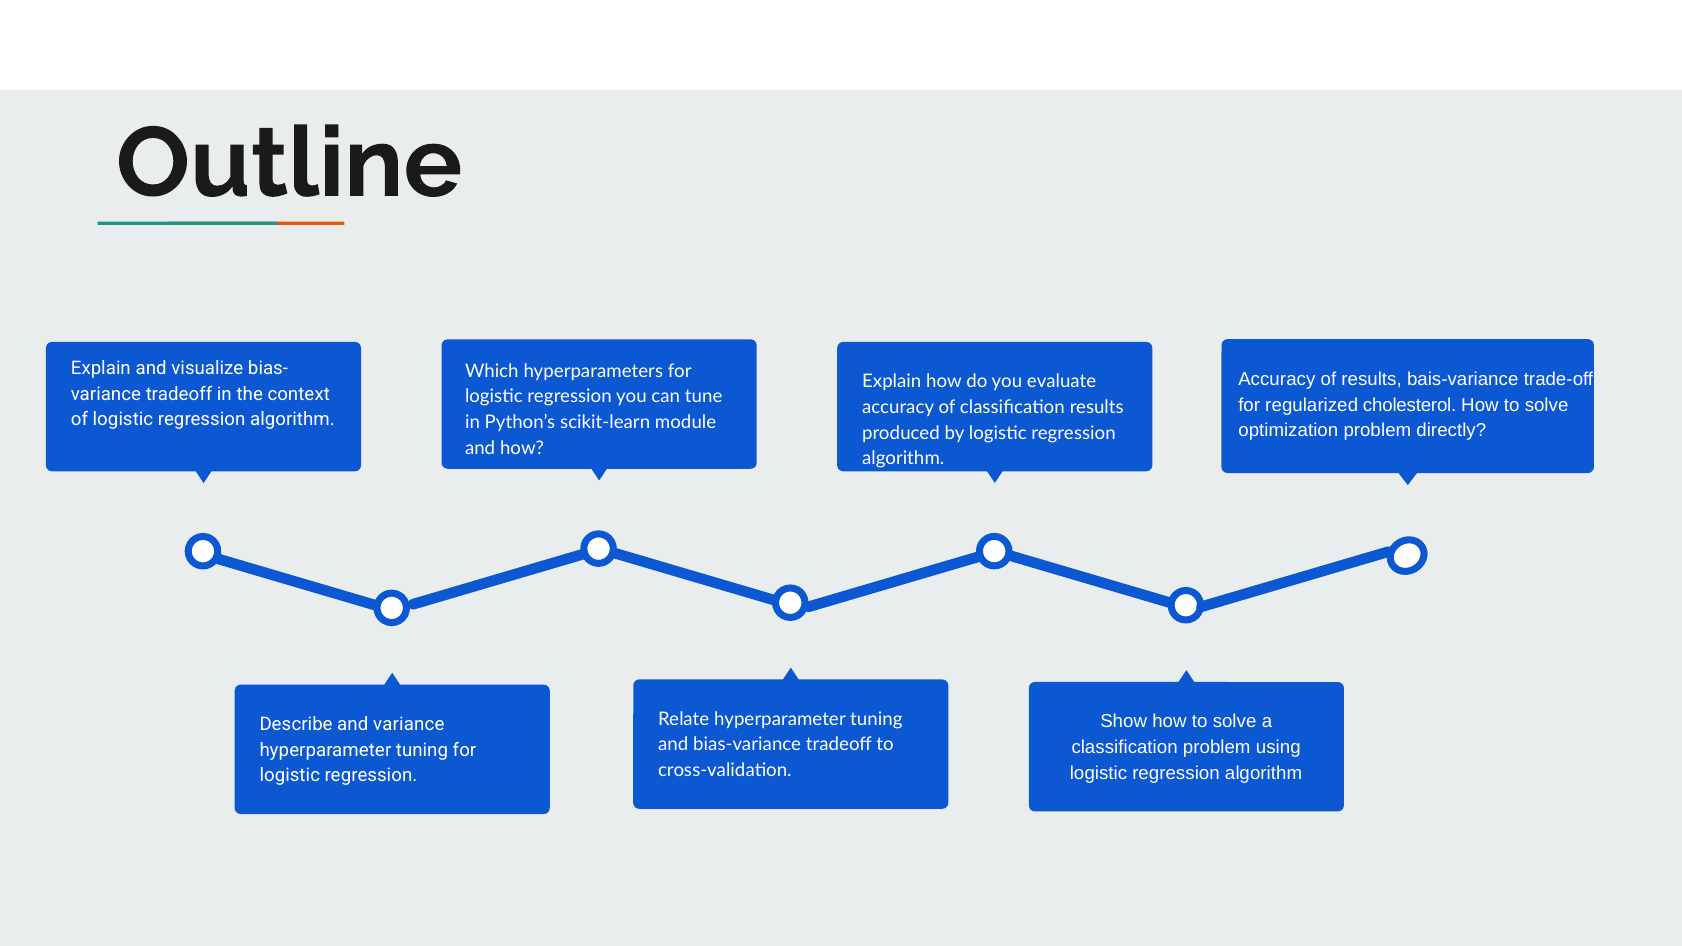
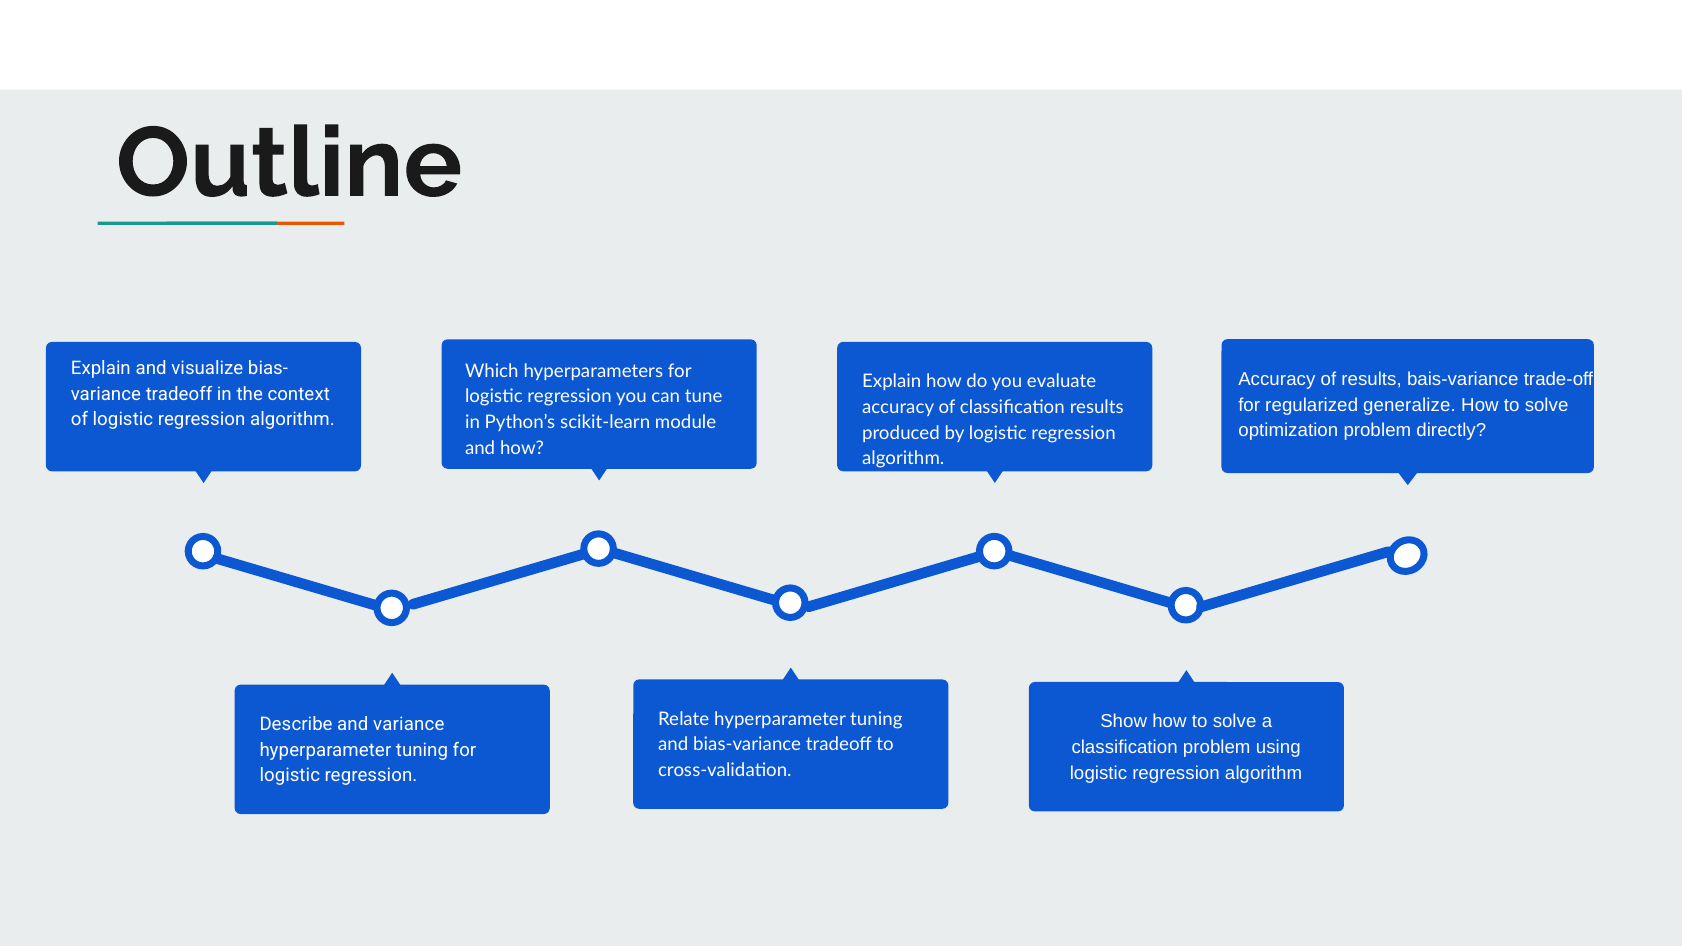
cholesterol: cholesterol -> generalize (1409, 405)
